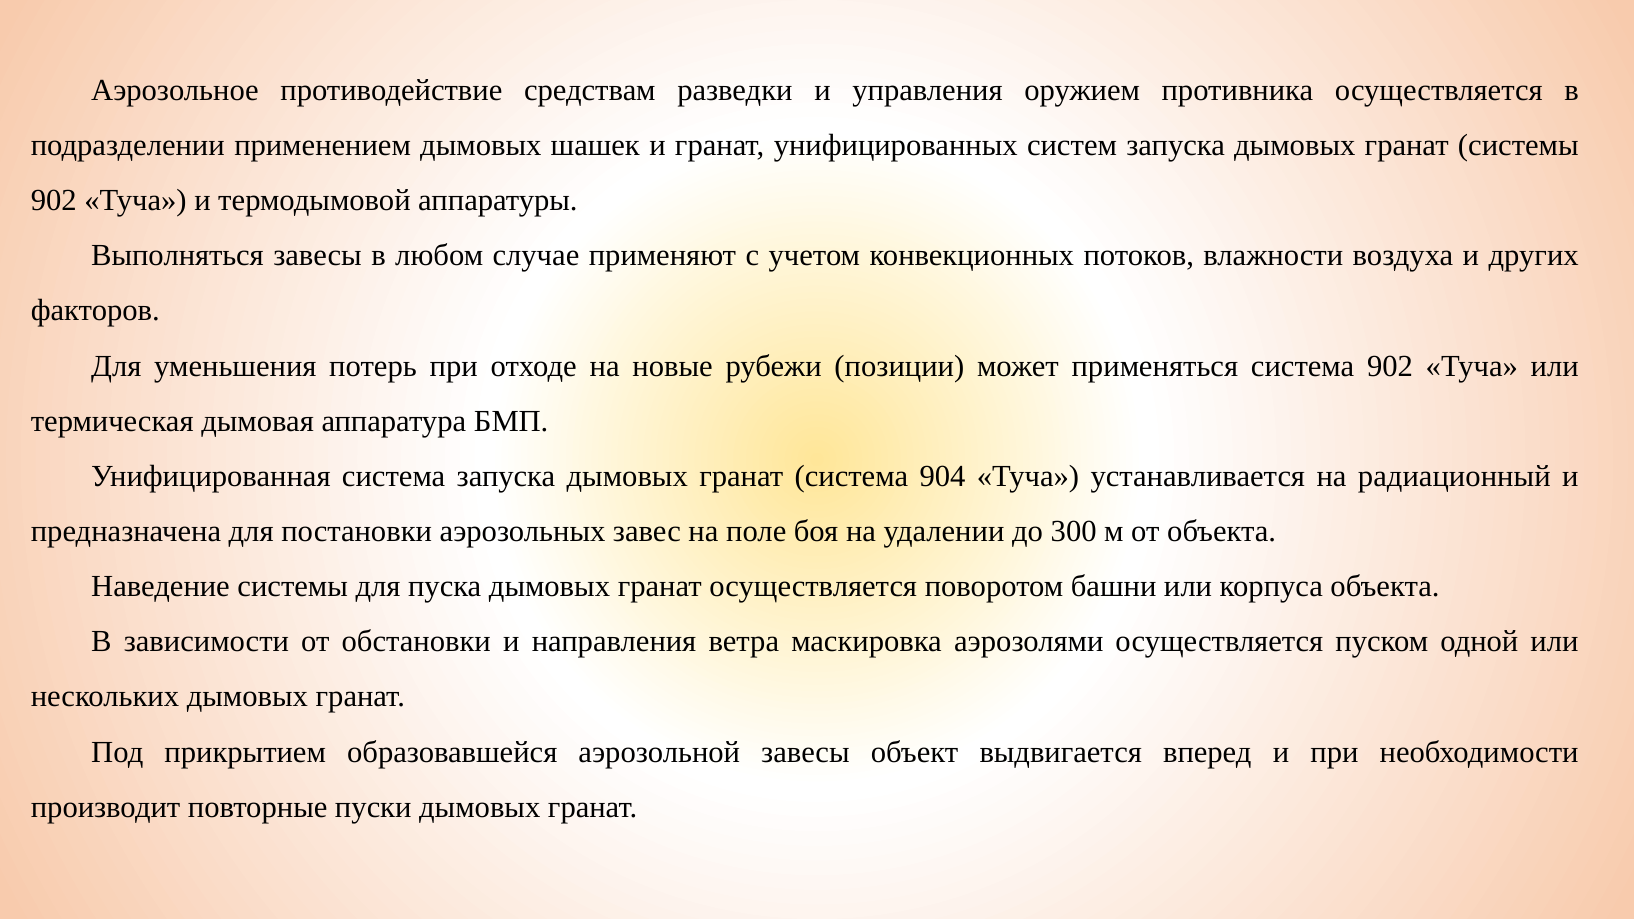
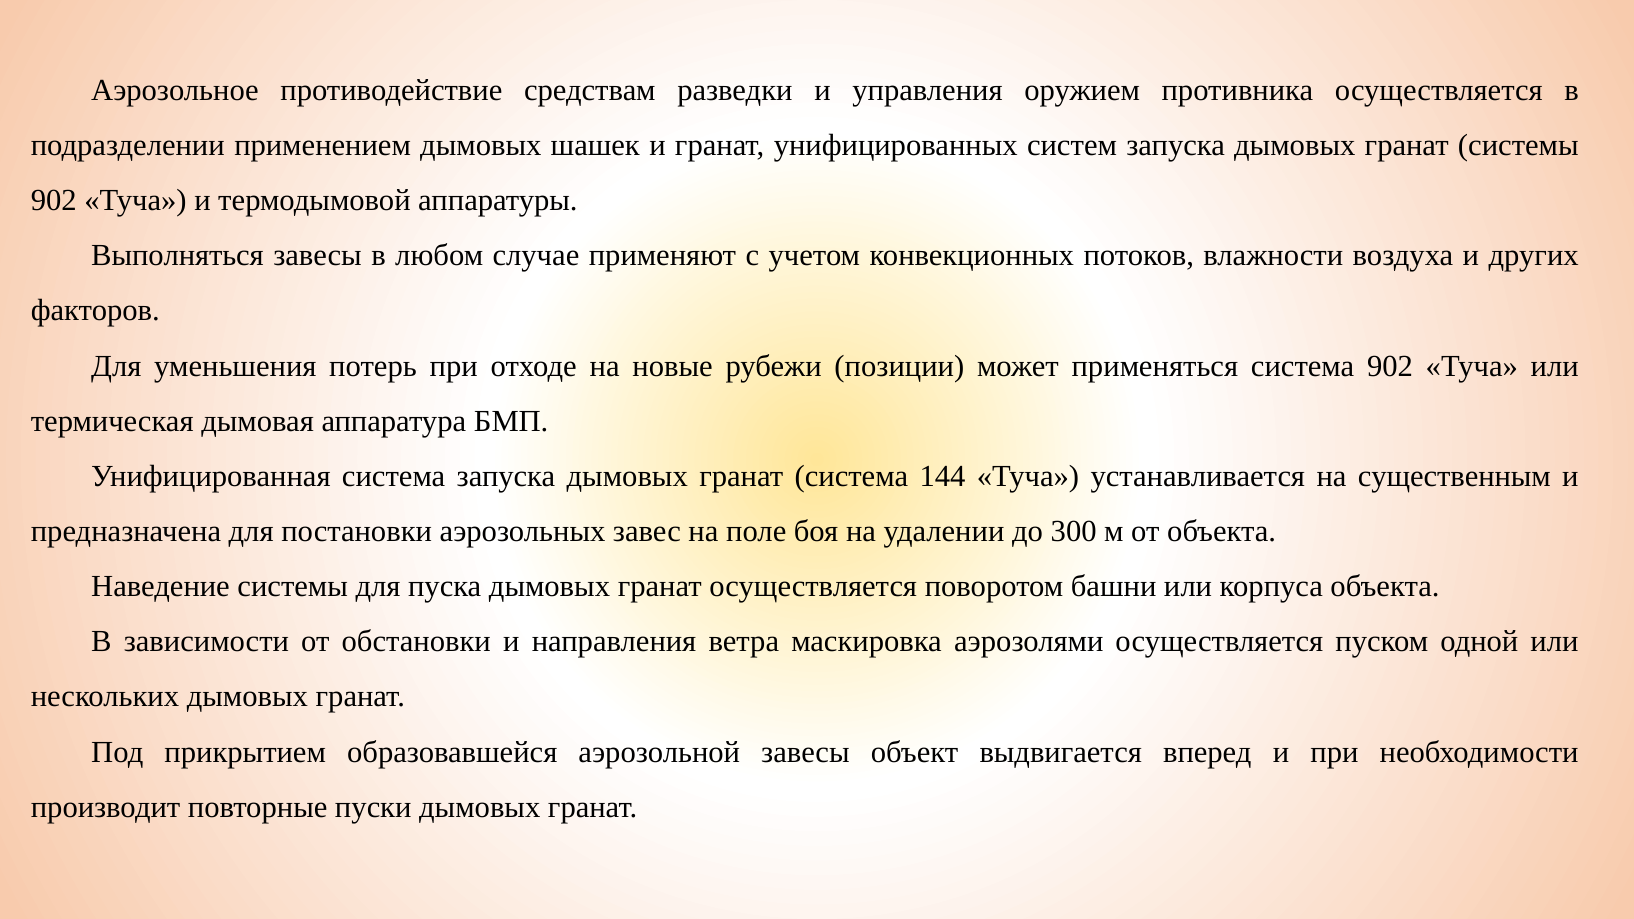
904: 904 -> 144 (943, 476)
радиационный: радиационный -> существенным (1454, 476)
